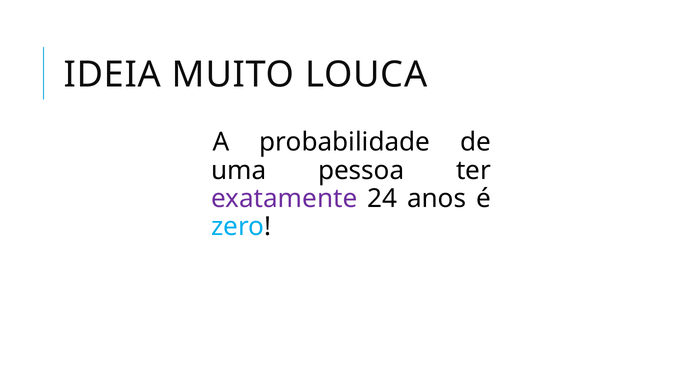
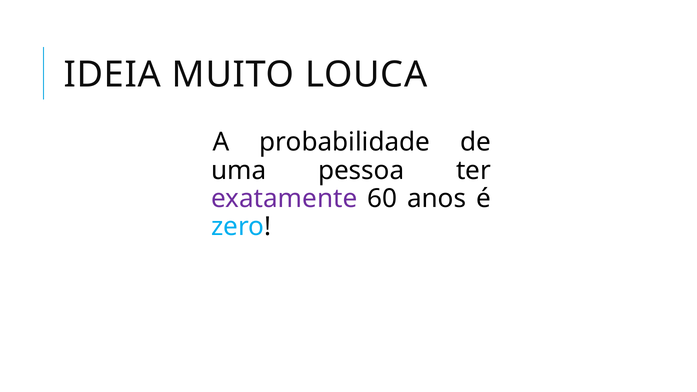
24: 24 -> 60 (382, 199)
